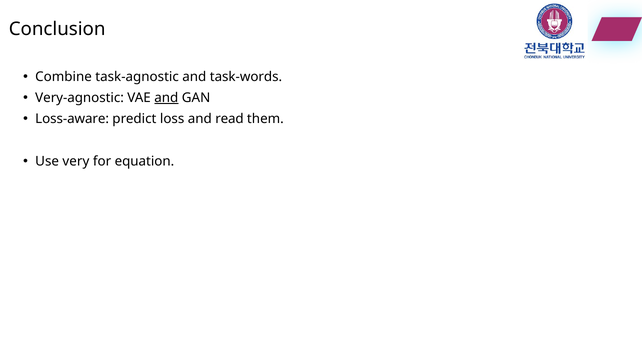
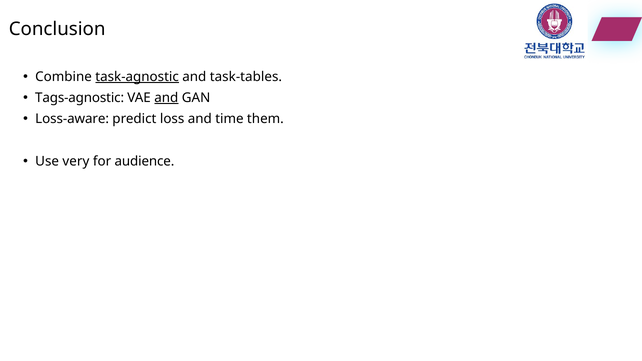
task-agnostic underline: none -> present (137, 77)
task-words: task-words -> task-tables (246, 77)
Very-agnostic: Very-agnostic -> Tags-agnostic (80, 98)
read: read -> time (229, 119)
equation: equation -> audience (144, 161)
